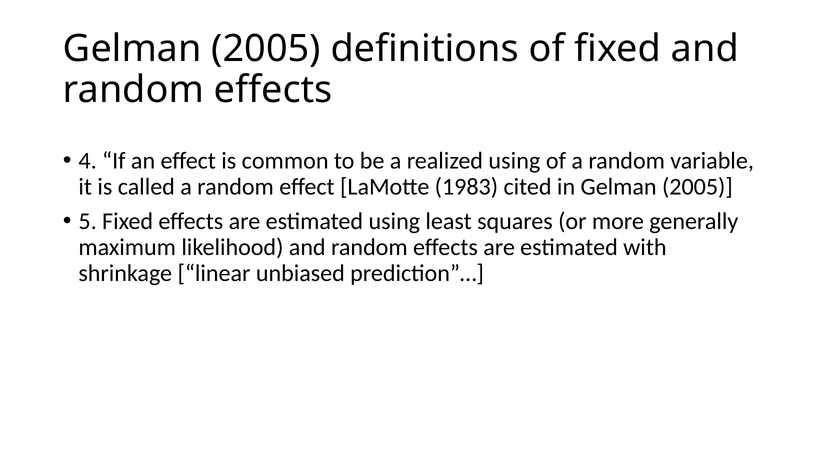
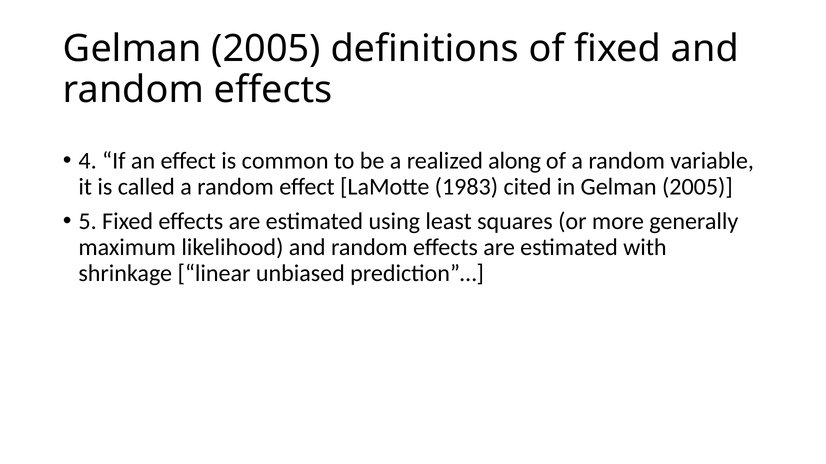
realized using: using -> along (515, 161)
